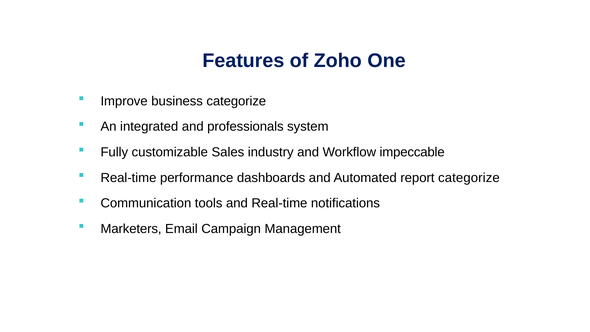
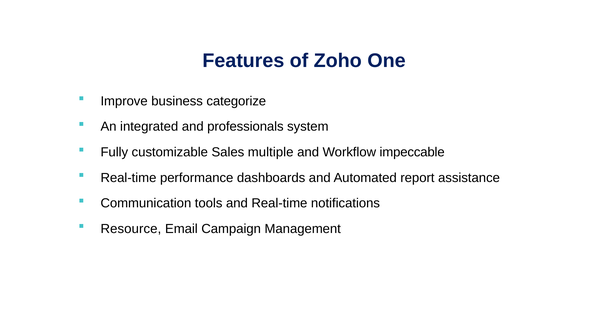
industry: industry -> multiple (271, 152)
report categorize: categorize -> assistance (469, 178)
Marketers: Marketers -> Resource (131, 229)
